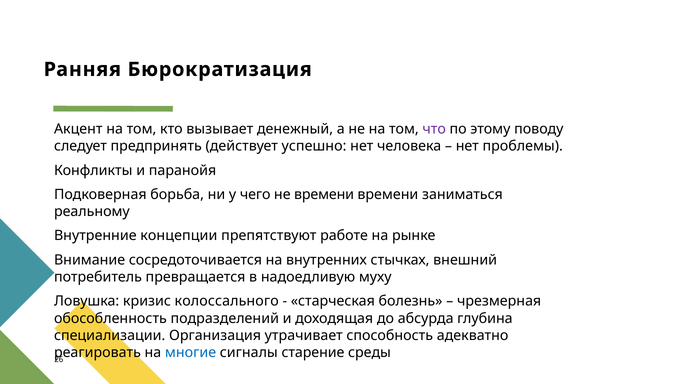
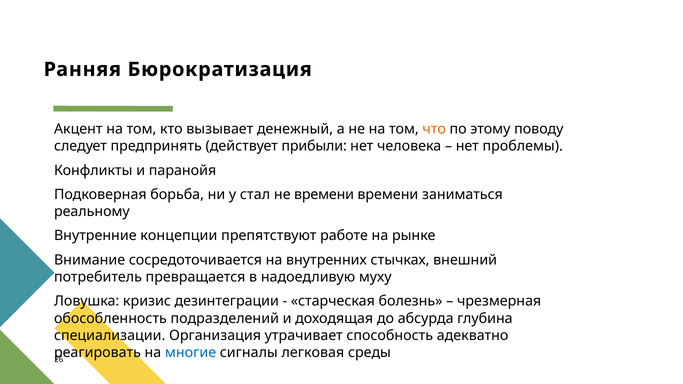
что colour: purple -> orange (434, 129)
успешно: успешно -> прибыли (314, 146)
чего: чего -> стал (255, 195)
колоссального: колоссального -> дезинтеграции (227, 301)
старение: старение -> легковая (313, 353)
